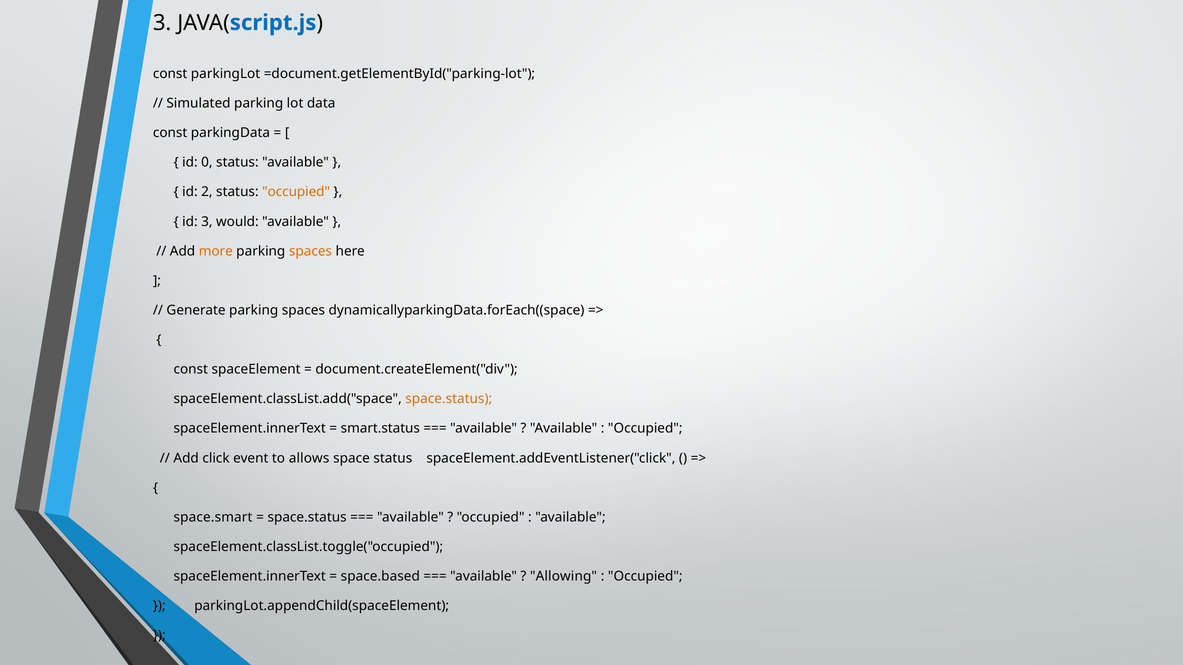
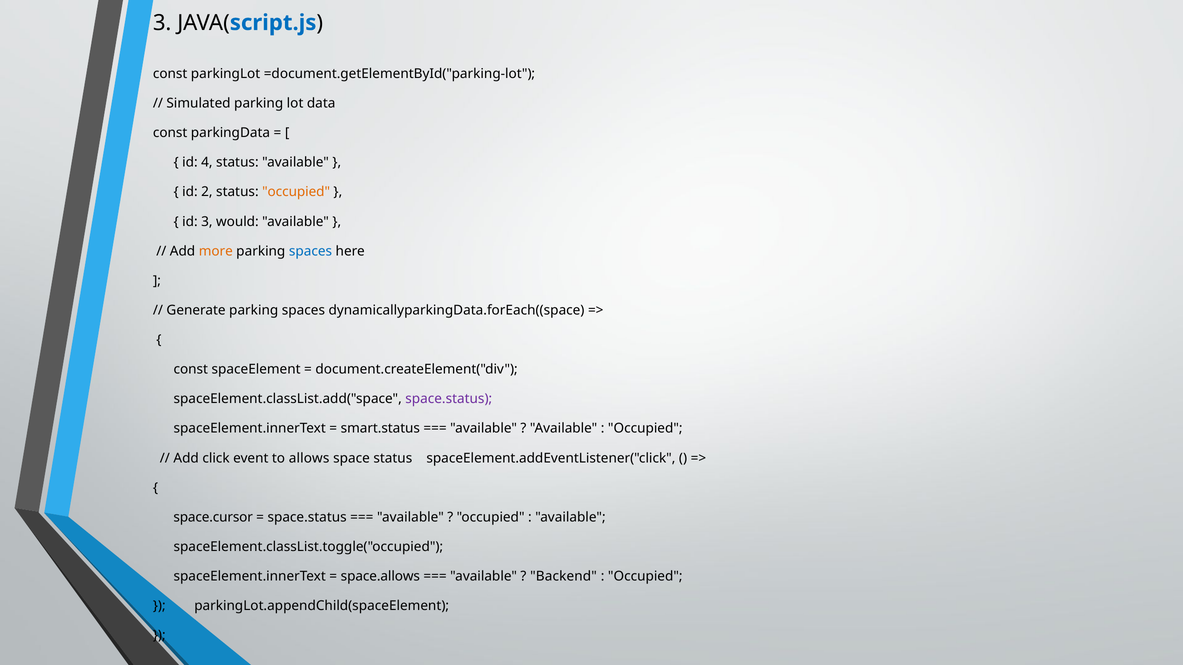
0: 0 -> 4 (207, 163)
spaces colour: orange -> blue (310, 251)
space.status colour: orange -> purple (449, 399)
space.smart: space.smart -> space.cursor (213, 518)
space.based: space.based -> space.allows (380, 577)
Allowing: Allowing -> Backend (564, 577)
